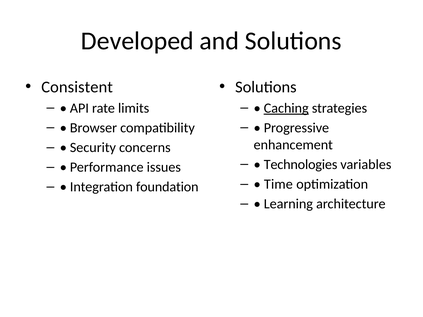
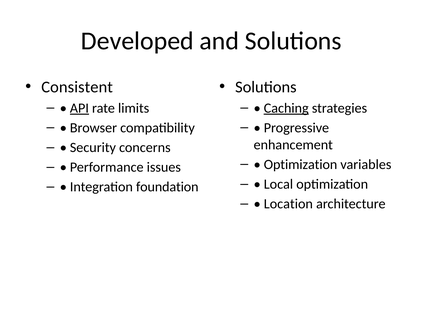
API underline: none -> present (79, 108)
Technologies: Technologies -> Optimization (301, 165)
Time: Time -> Local (278, 184)
Learning: Learning -> Location (288, 204)
